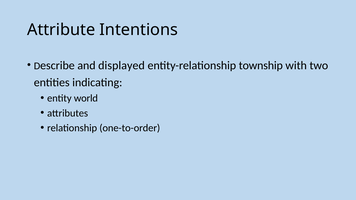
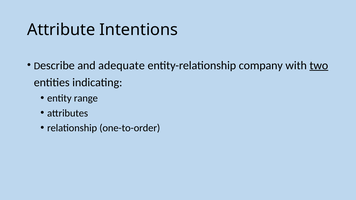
displayed: displayed -> adequate (121, 65)
township: township -> company (261, 65)
two underline: none -> present (319, 65)
world: world -> range (86, 98)
